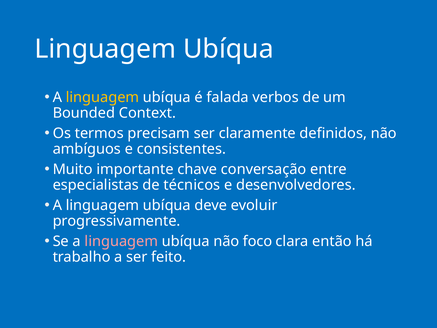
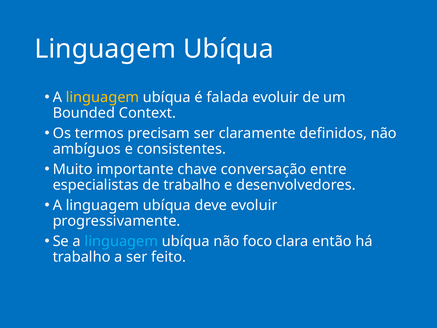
falada verbos: verbos -> evoluir (276, 97)
de técnicos: técnicos -> trabalho (192, 185)
linguagem colour: pink -> light blue (121, 241)
